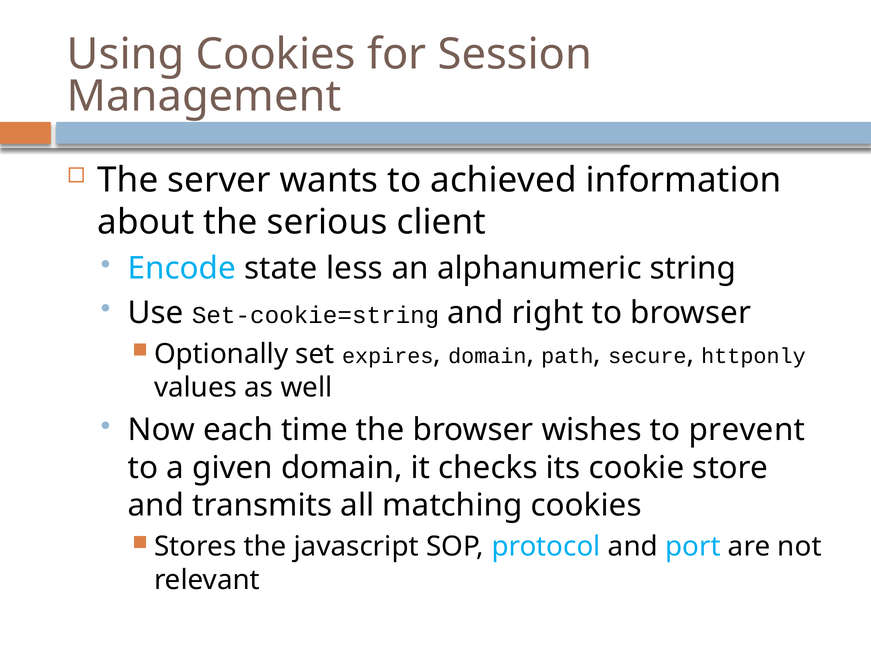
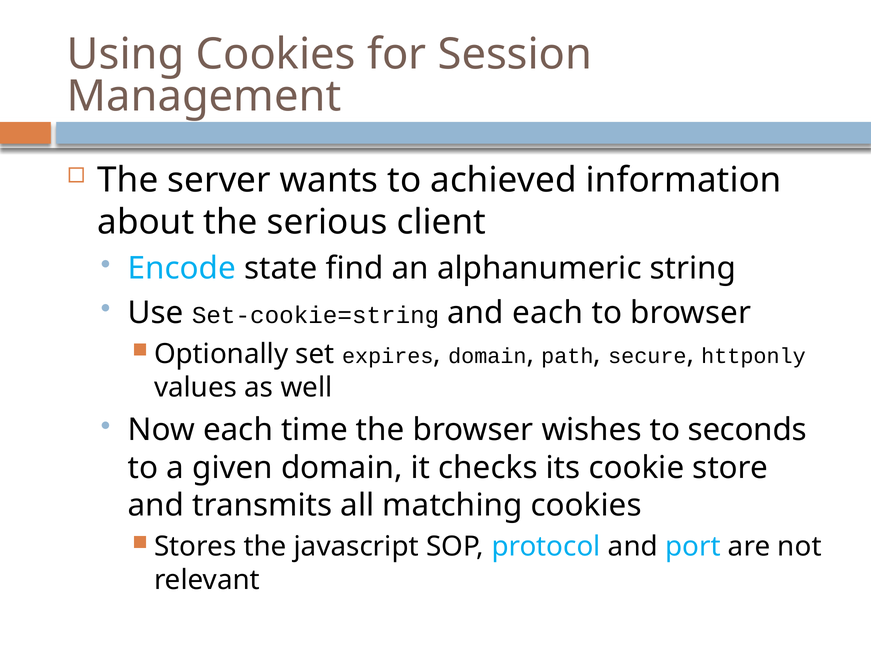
less: less -> find (355, 269)
and right: right -> each (548, 313)
prevent: prevent -> seconds (747, 430)
